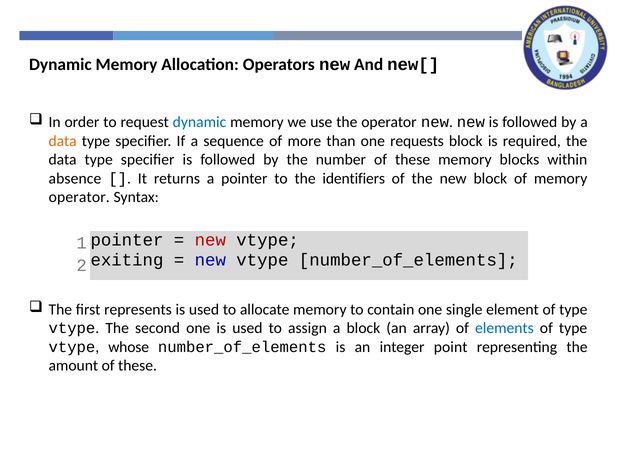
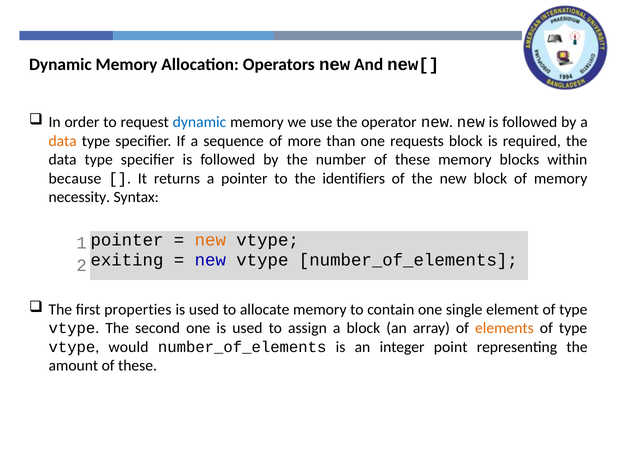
absence: absence -> because (75, 178)
operator: operator -> necessity (79, 197)
new colour: red -> orange (210, 240)
represents: represents -> properties (138, 309)
elements colour: blue -> orange (504, 328)
whose: whose -> would (128, 347)
